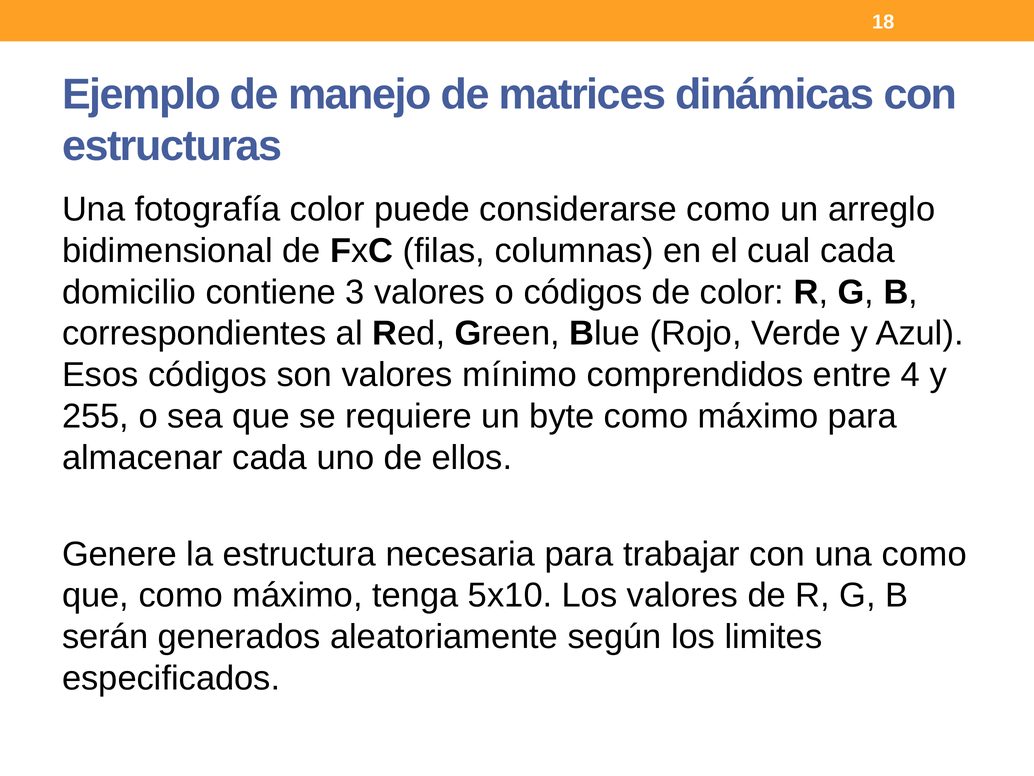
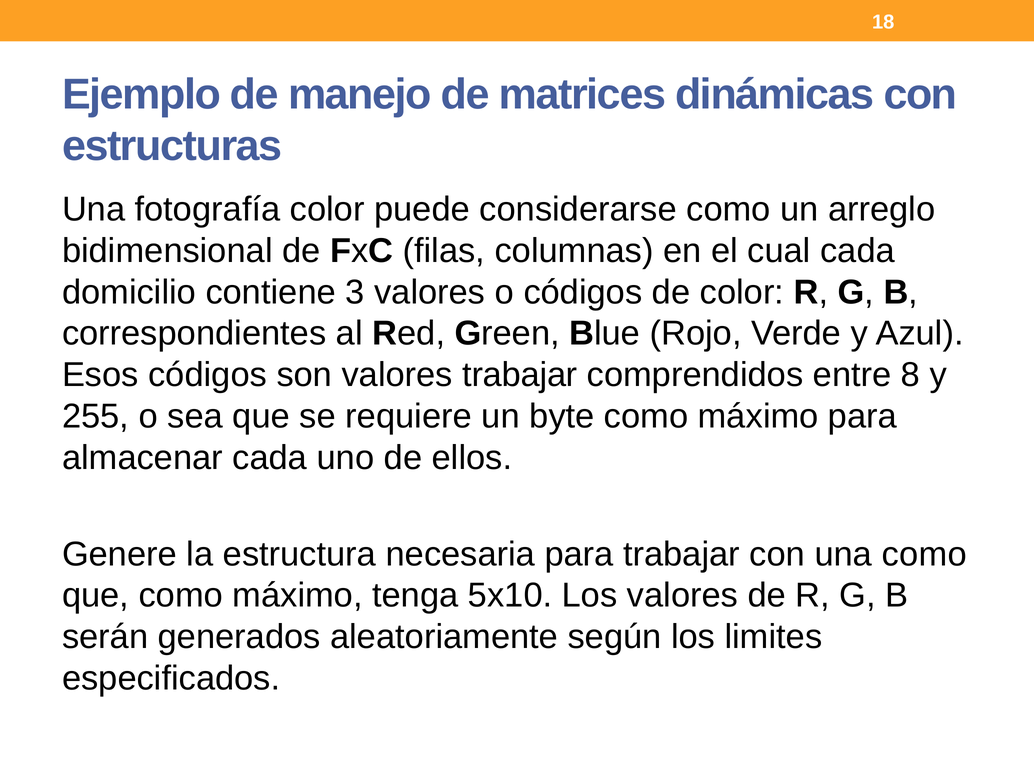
valores mínimo: mínimo -> trabajar (520, 375)
4: 4 -> 8 (910, 375)
